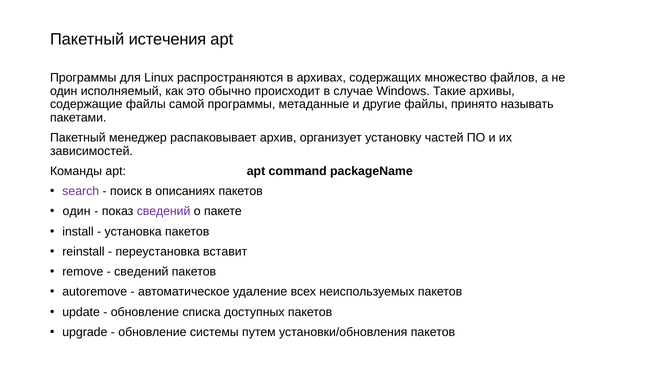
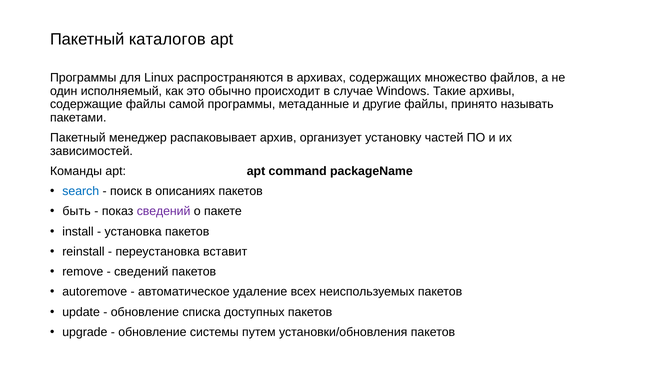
истечения: истечения -> каталогов (167, 40)
search colour: purple -> blue (81, 191)
один: один -> быть (77, 211)
